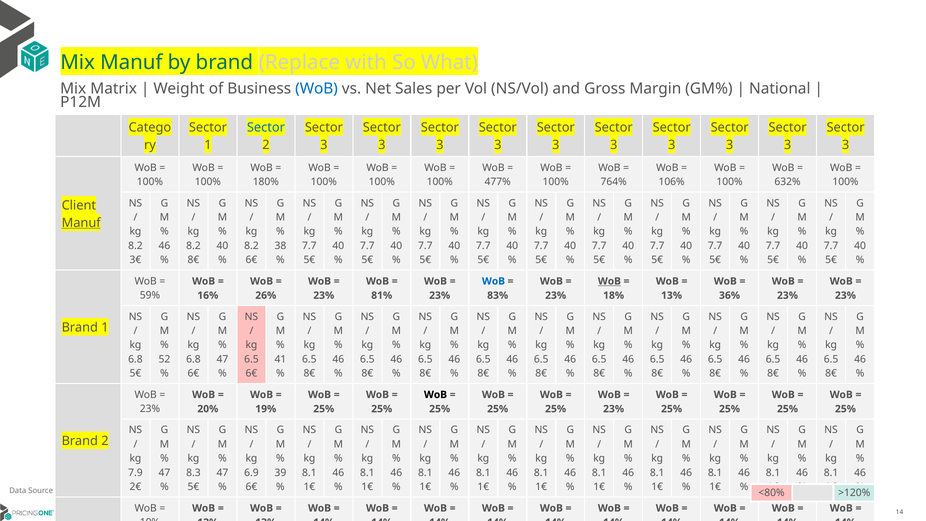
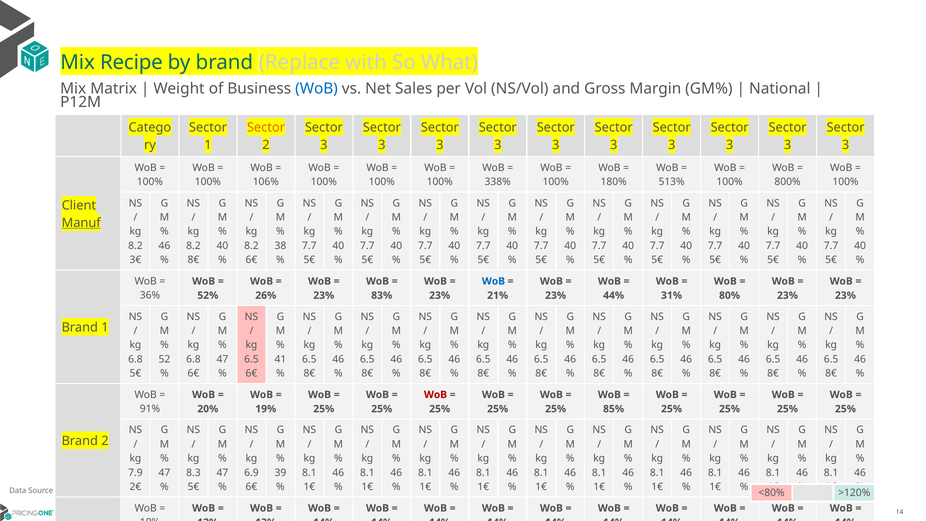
Mix Manuf: Manuf -> Recipe (131, 62)
Sector colour: blue -> orange (266, 128)
180%: 180% -> 106% (266, 182)
477%: 477% -> 338% (498, 182)
764%: 764% -> 180% (614, 182)
106%: 106% -> 513% (672, 182)
632%: 632% -> 800% (788, 182)
WoB underline: present -> none (609, 281)
59%: 59% -> 36% (150, 295)
16%: 16% -> 52% (208, 295)
81%: 81% -> 83% (382, 295)
83%: 83% -> 21% (498, 295)
18%: 18% -> 44% (614, 295)
13%: 13% -> 31% (672, 295)
36%: 36% -> 80% (730, 295)
WoB colour: black -> red (436, 395)
23%: 23% -> 91% (150, 409)
23%: 23% -> 85% (614, 409)
